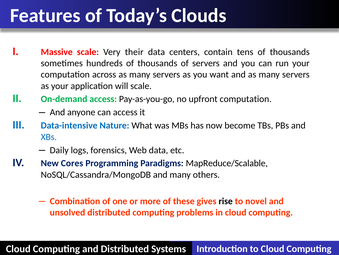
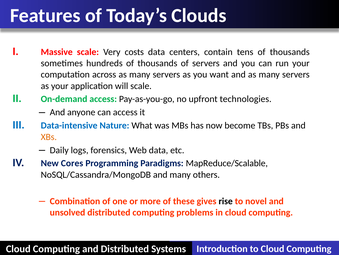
their: their -> costs (134, 52)
upfront computation: computation -> technologies (246, 99)
XBs colour: blue -> orange (49, 137)
